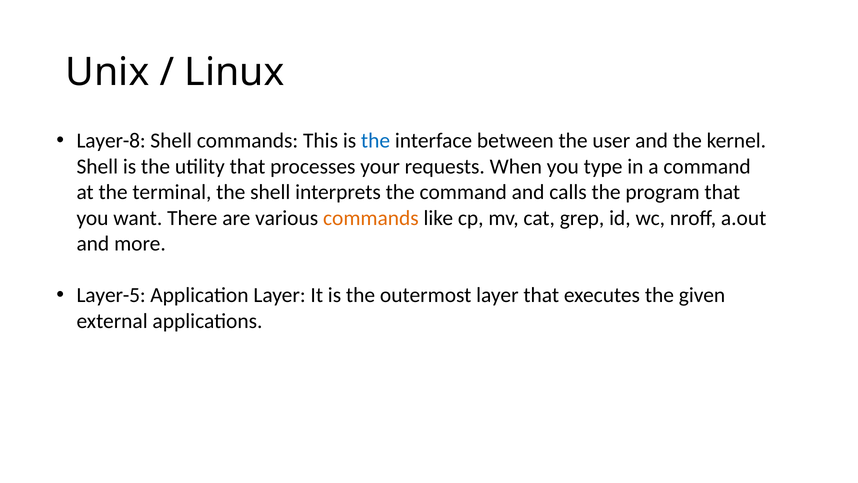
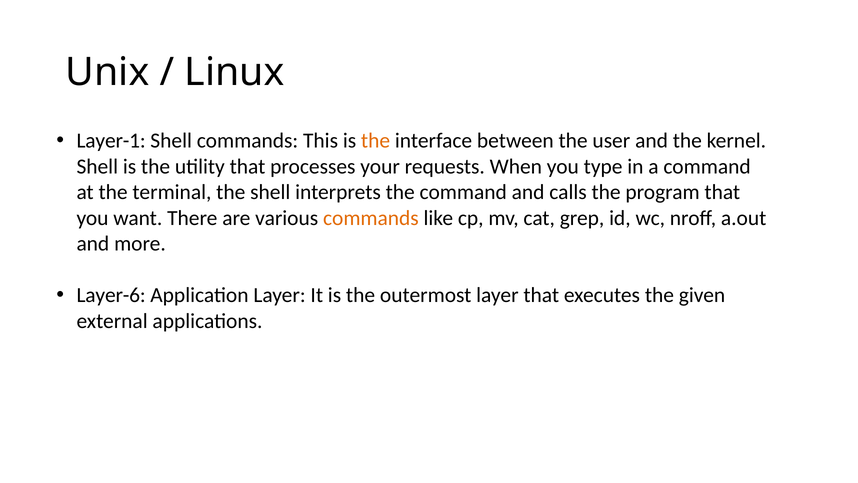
Layer-8: Layer-8 -> Layer-1 (111, 141)
the colour: blue -> orange (376, 141)
Layer-5: Layer-5 -> Layer-6 (111, 295)
